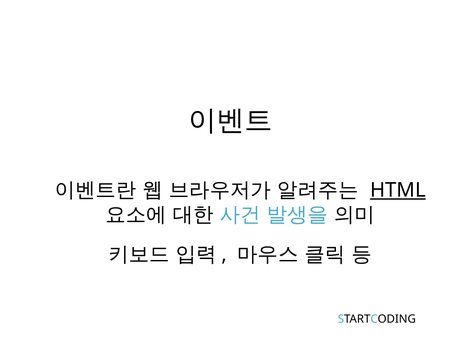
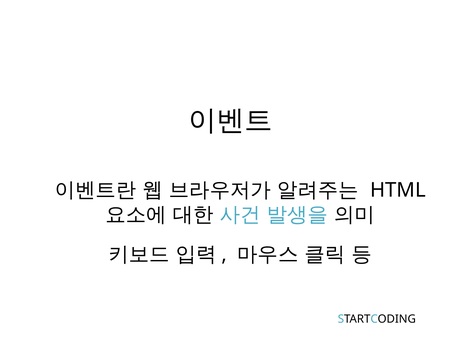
HTML underline: present -> none (398, 190)
